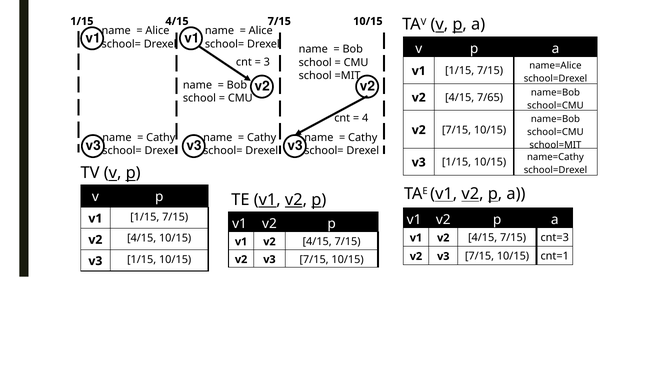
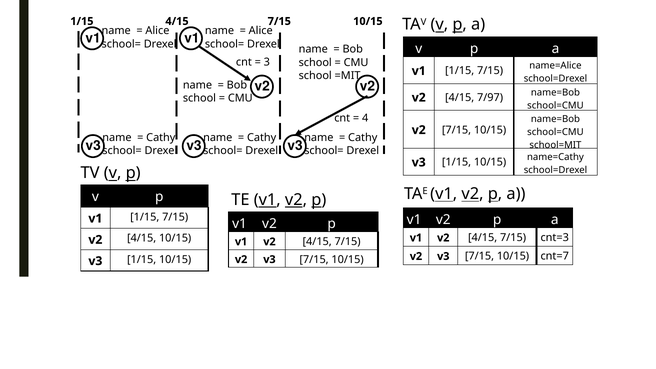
7/65: 7/65 -> 7/97 (490, 97)
cnt=1: cnt=1 -> cnt=7 (555, 256)
